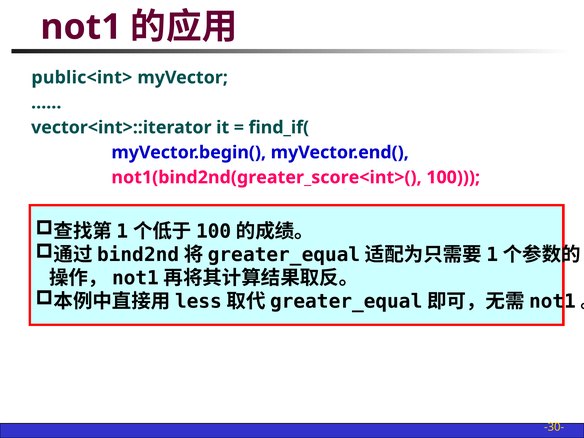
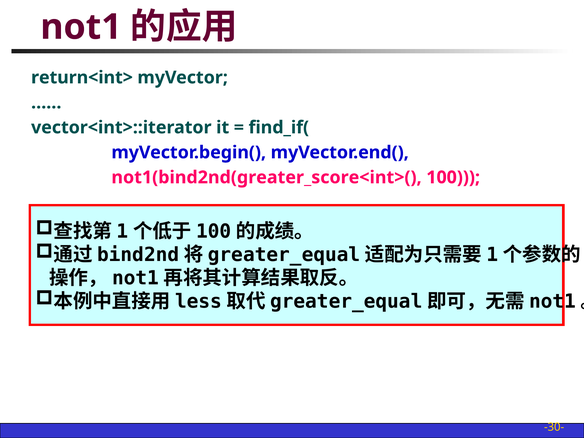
public<int>: public<int> -> return<int> (82, 78)
